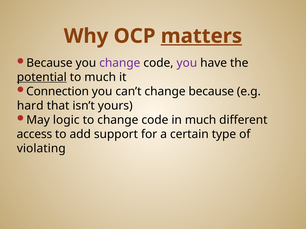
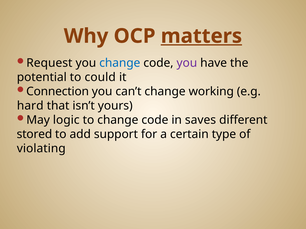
Because: Because -> Request (49, 63)
change colour: purple -> blue (120, 63)
potential underline: present -> none (42, 77)
to much: much -> could (100, 77)
change because: because -> working (211, 92)
in much: much -> saves (200, 120)
access: access -> stored (34, 134)
